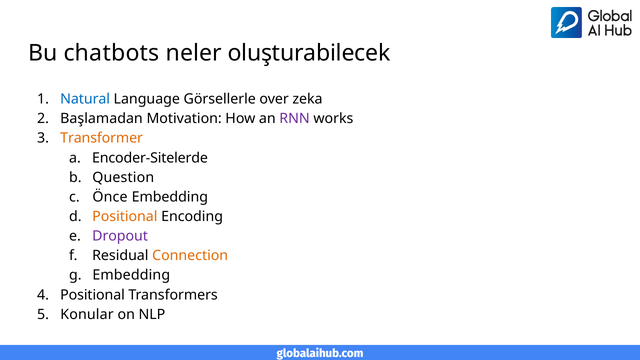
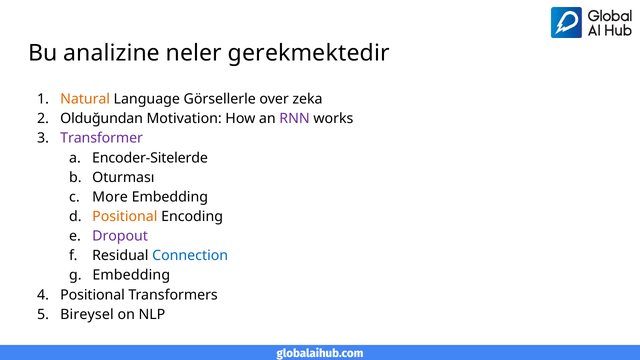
chatbots: chatbots -> analizine (112, 53)
oluşturabilecek: oluşturabilecek -> gerekmektedir (309, 53)
Natural colour: blue -> orange (85, 99)
Başlamadan: Başlamadan -> Olduğundan (102, 119)
Transformer colour: orange -> purple (102, 138)
Question: Question -> Oturması (123, 177)
Önce: Önce -> More (110, 197)
Connection colour: orange -> blue (190, 256)
Konular: Konular -> Bireysel (87, 314)
